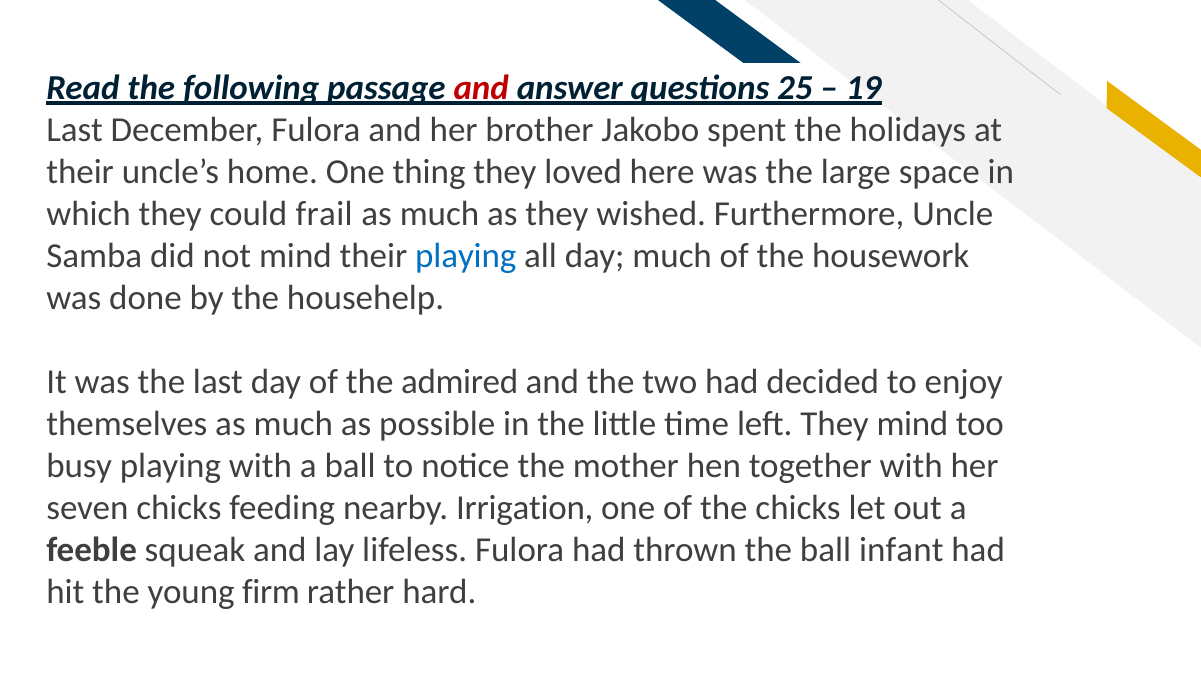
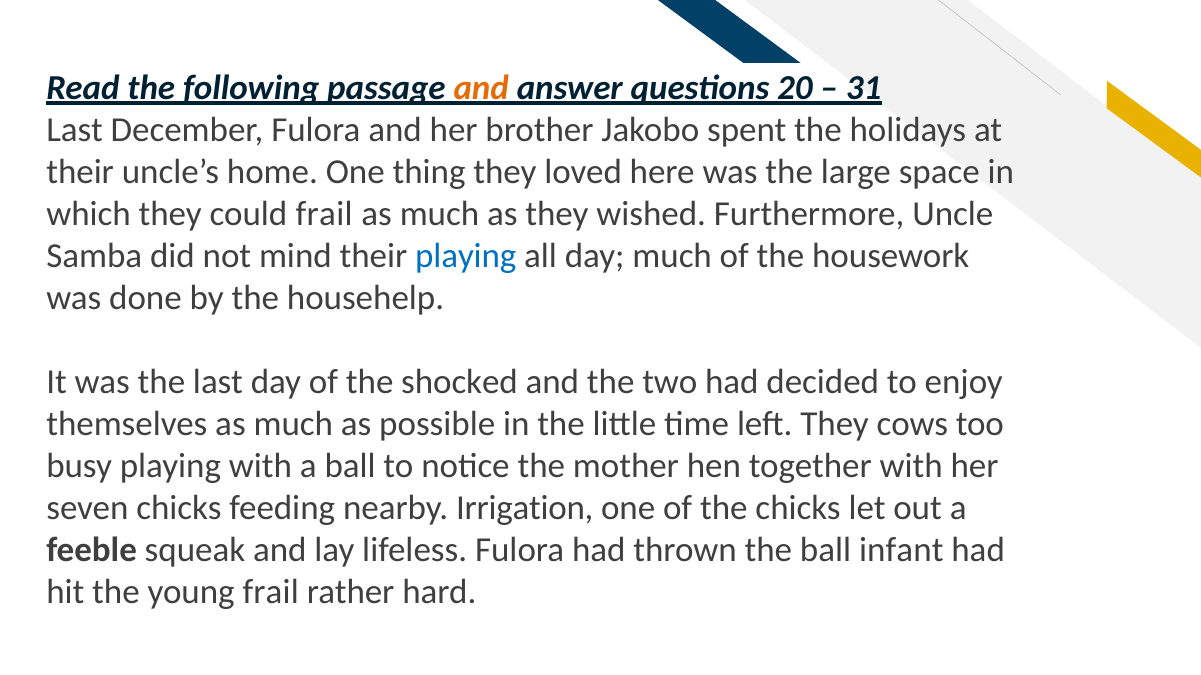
and colour: red -> orange (481, 88)
25: 25 -> 20 (795, 88)
19: 19 -> 31 (864, 88)
admired: admired -> shocked (460, 382)
They mind: mind -> cows (912, 424)
young firm: firm -> frail (271, 593)
